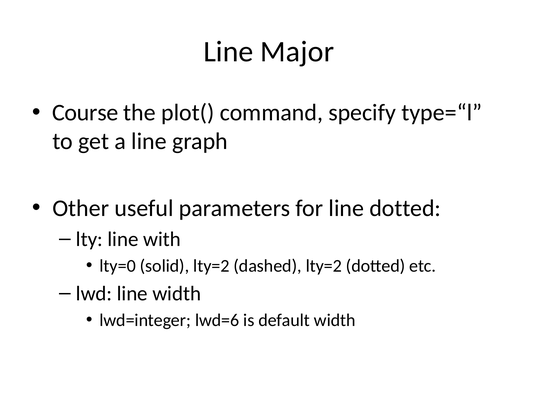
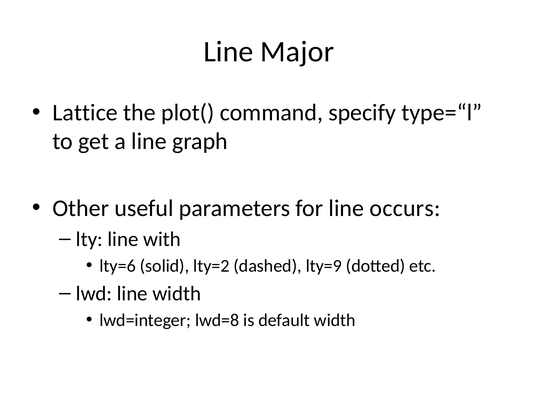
Course: Course -> Lattice (85, 113)
line dotted: dotted -> occurs (405, 209)
lty=0: lty=0 -> lty=6 (118, 266)
dashed lty=2: lty=2 -> lty=9 (324, 266)
lwd=6: lwd=6 -> lwd=8 (217, 321)
